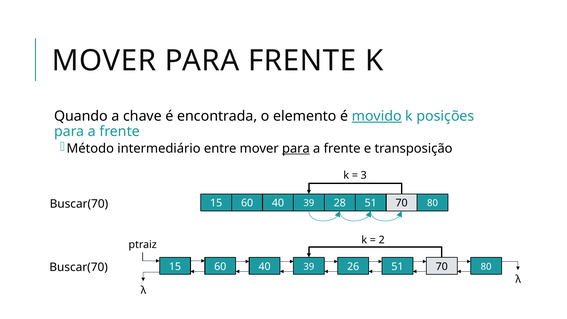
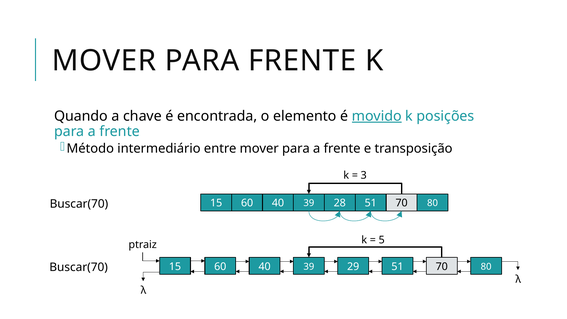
para underline: present -> none (296, 148)
2: 2 -> 5 (382, 240)
26: 26 -> 29 (353, 267)
